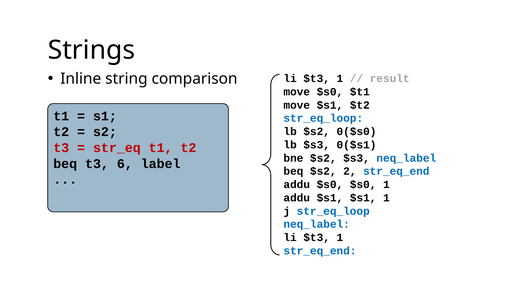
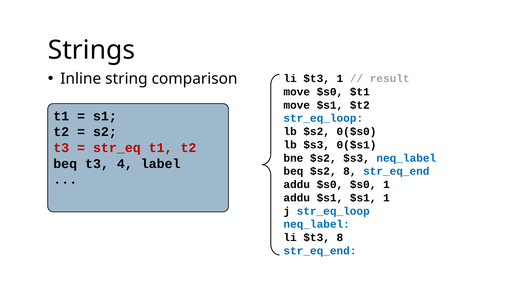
6: 6 -> 4 (125, 164)
$s2 2: 2 -> 8 (350, 171)
1: 1 -> 8 (340, 238)
